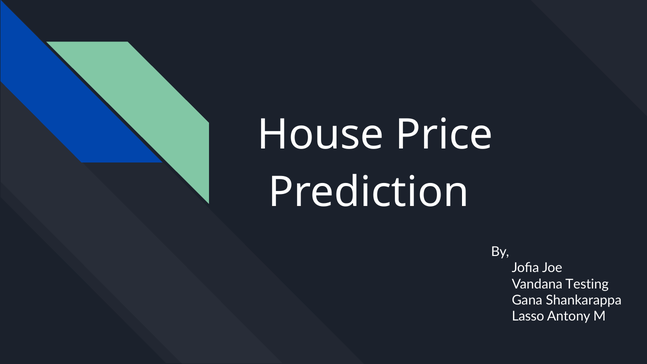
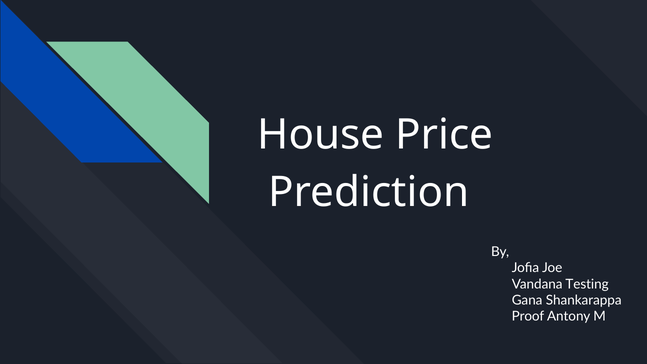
Lasso: Lasso -> Proof (528, 316)
